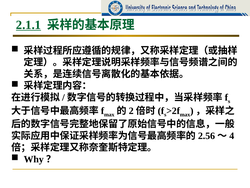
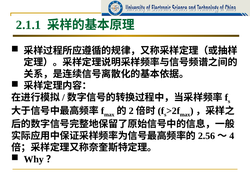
2.1.1 underline: present -> none (28, 25)
